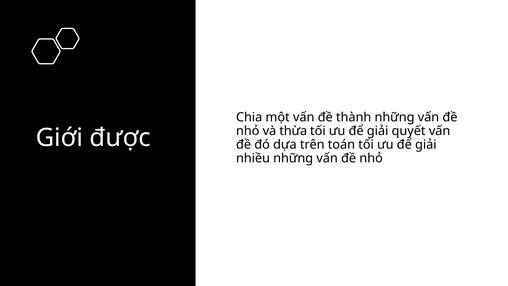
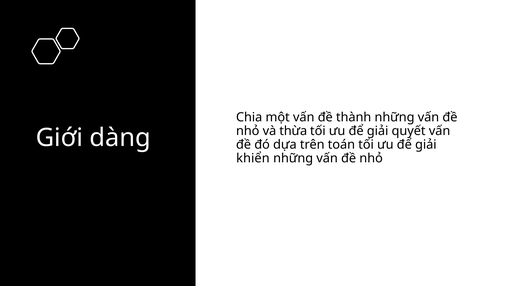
được: được -> dàng (120, 138)
nhiều: nhiều -> khiển (253, 158)
